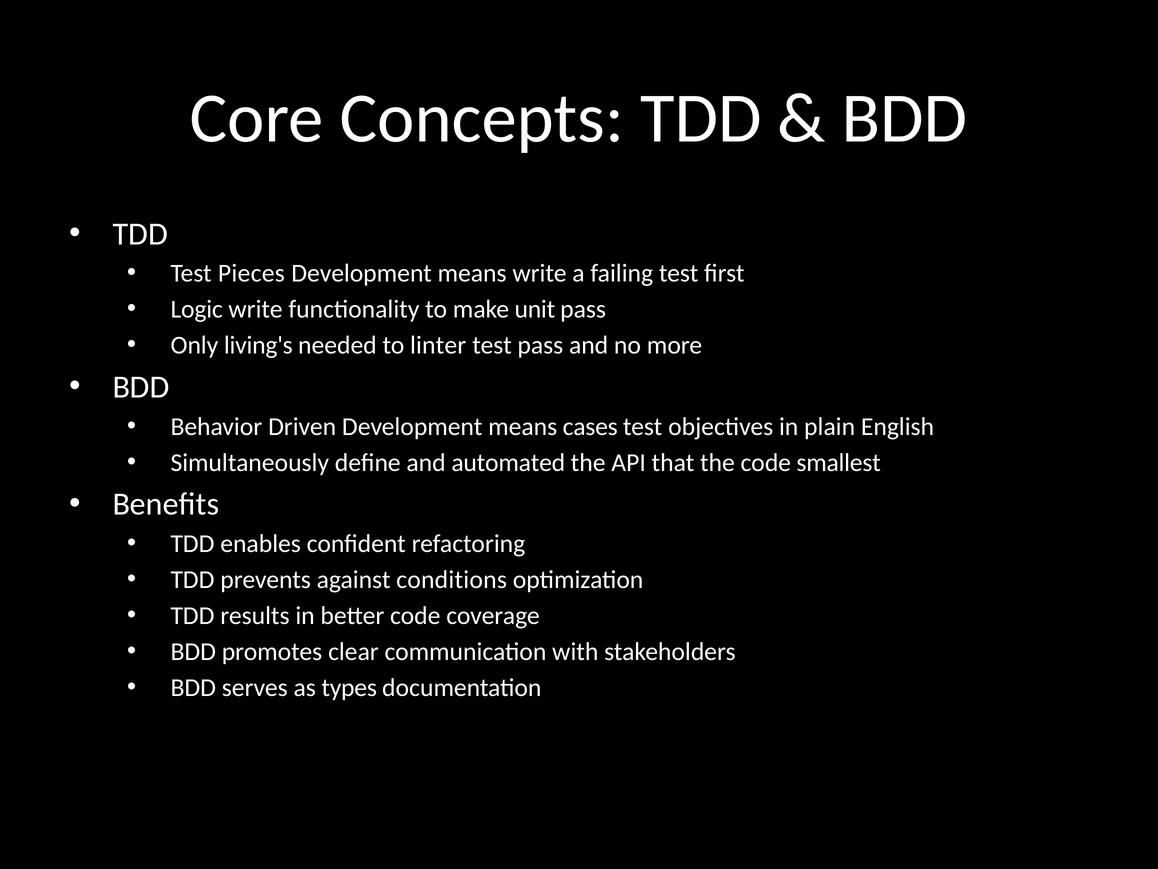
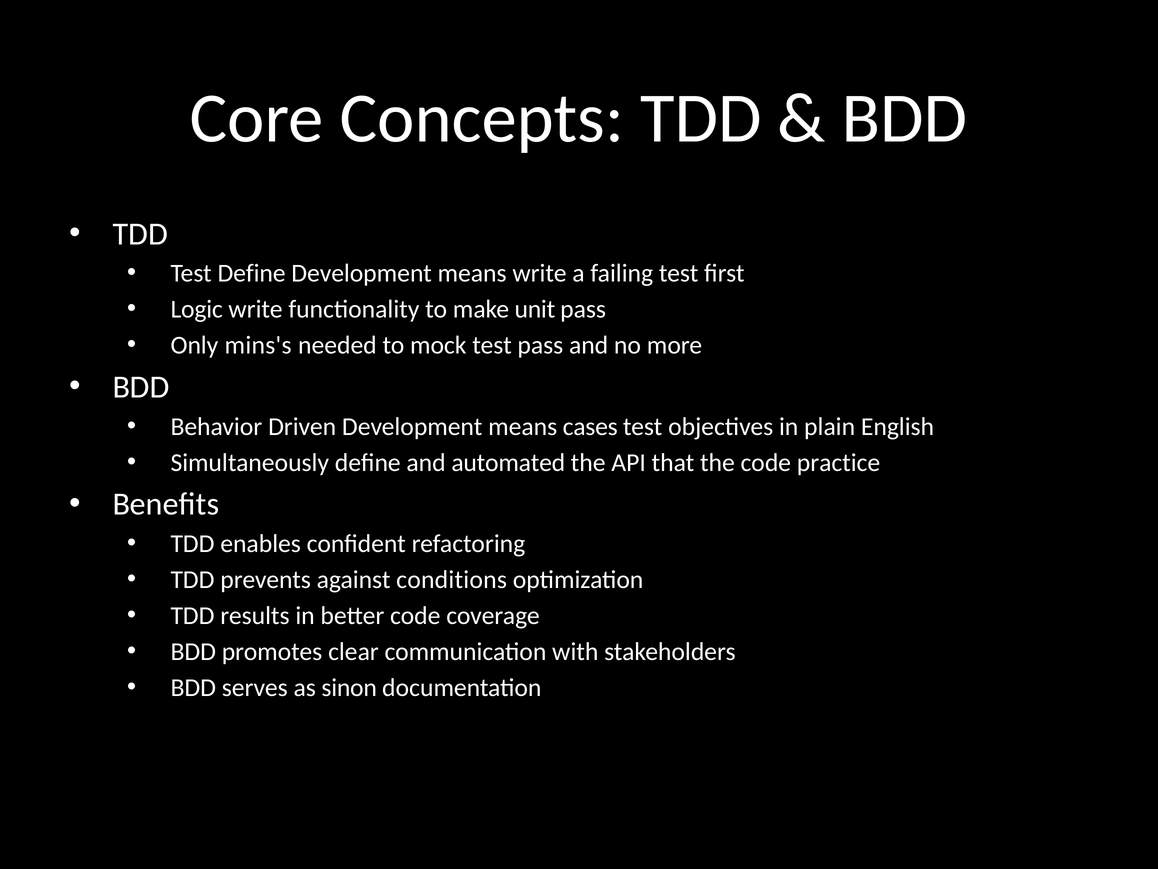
Test Pieces: Pieces -> Define (252, 273)
living's: living's -> mins's (258, 345)
linter: linter -> mock (438, 345)
smallest: smallest -> practice (839, 462)
types: types -> sinon (349, 687)
